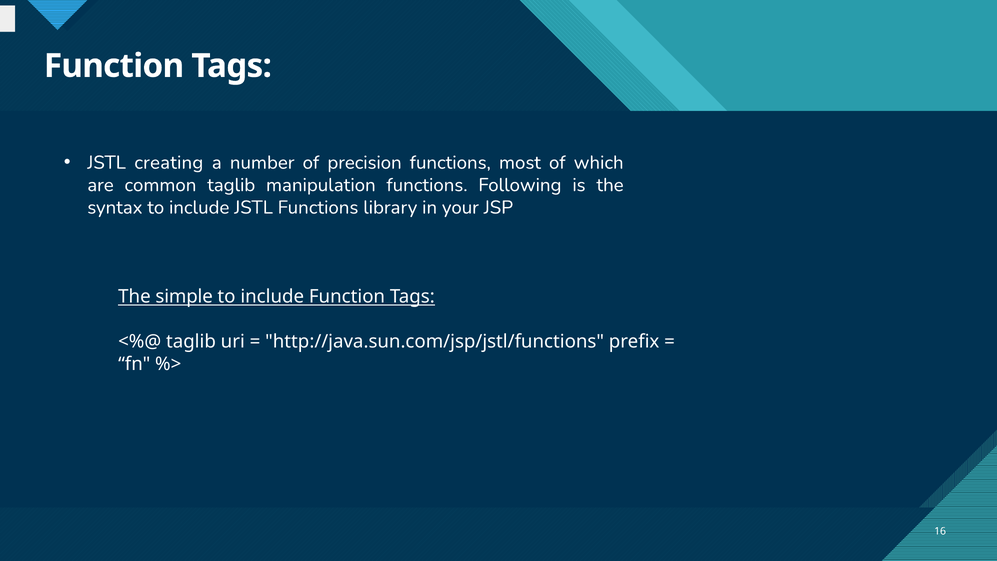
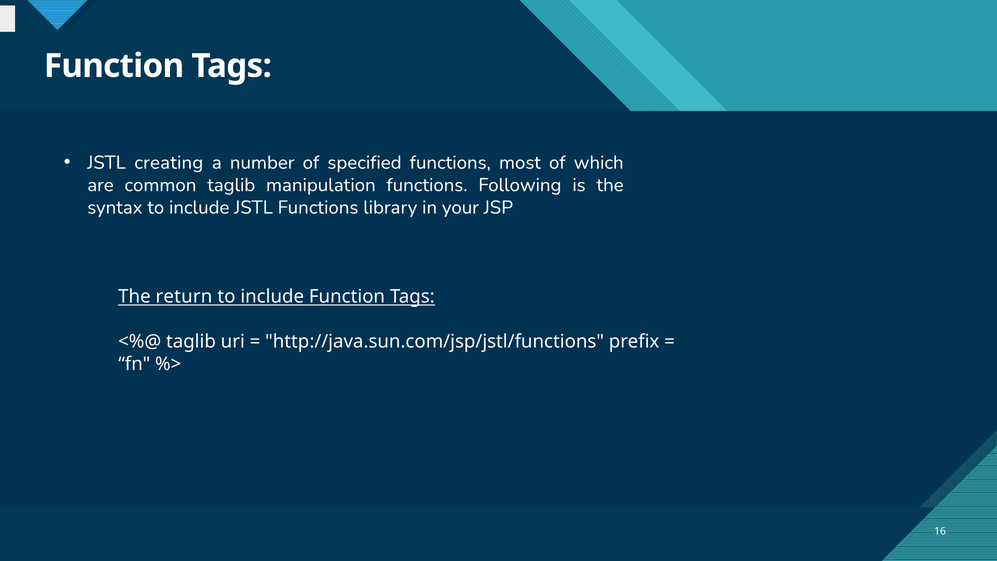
precision: precision -> specified (364, 162)
simple: simple -> return (184, 297)
